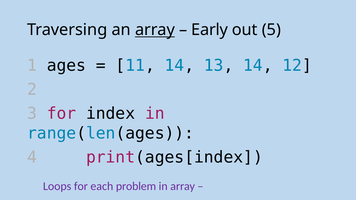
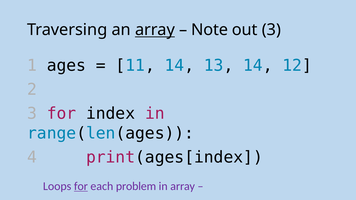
Early: Early -> Note (210, 30)
out 5: 5 -> 3 (271, 30)
for underline: none -> present (81, 186)
